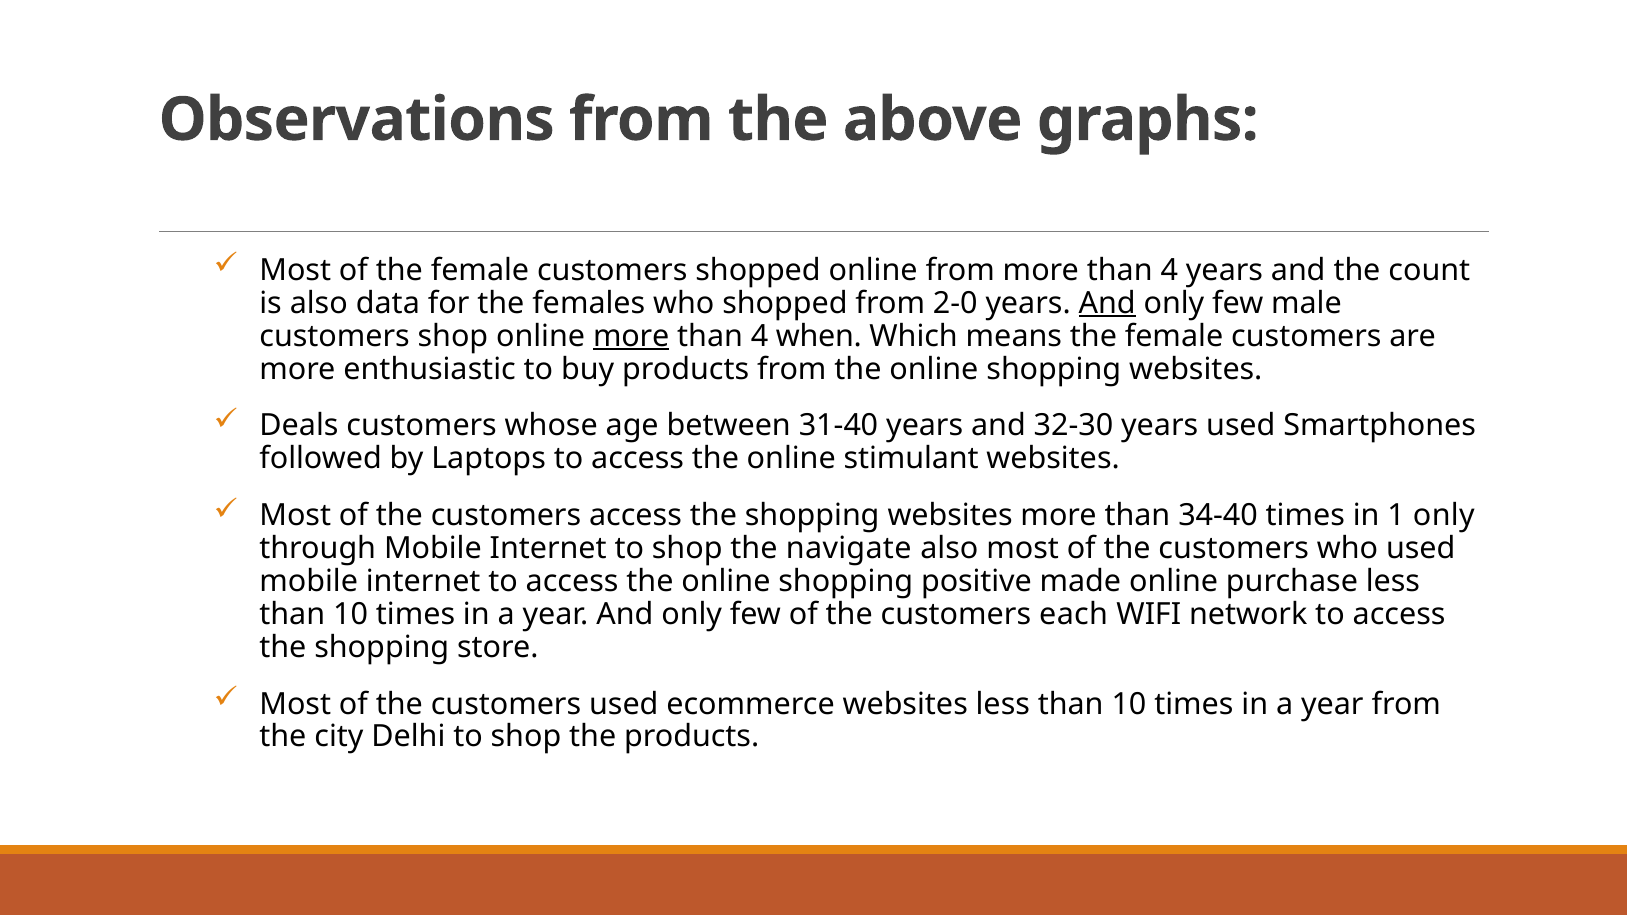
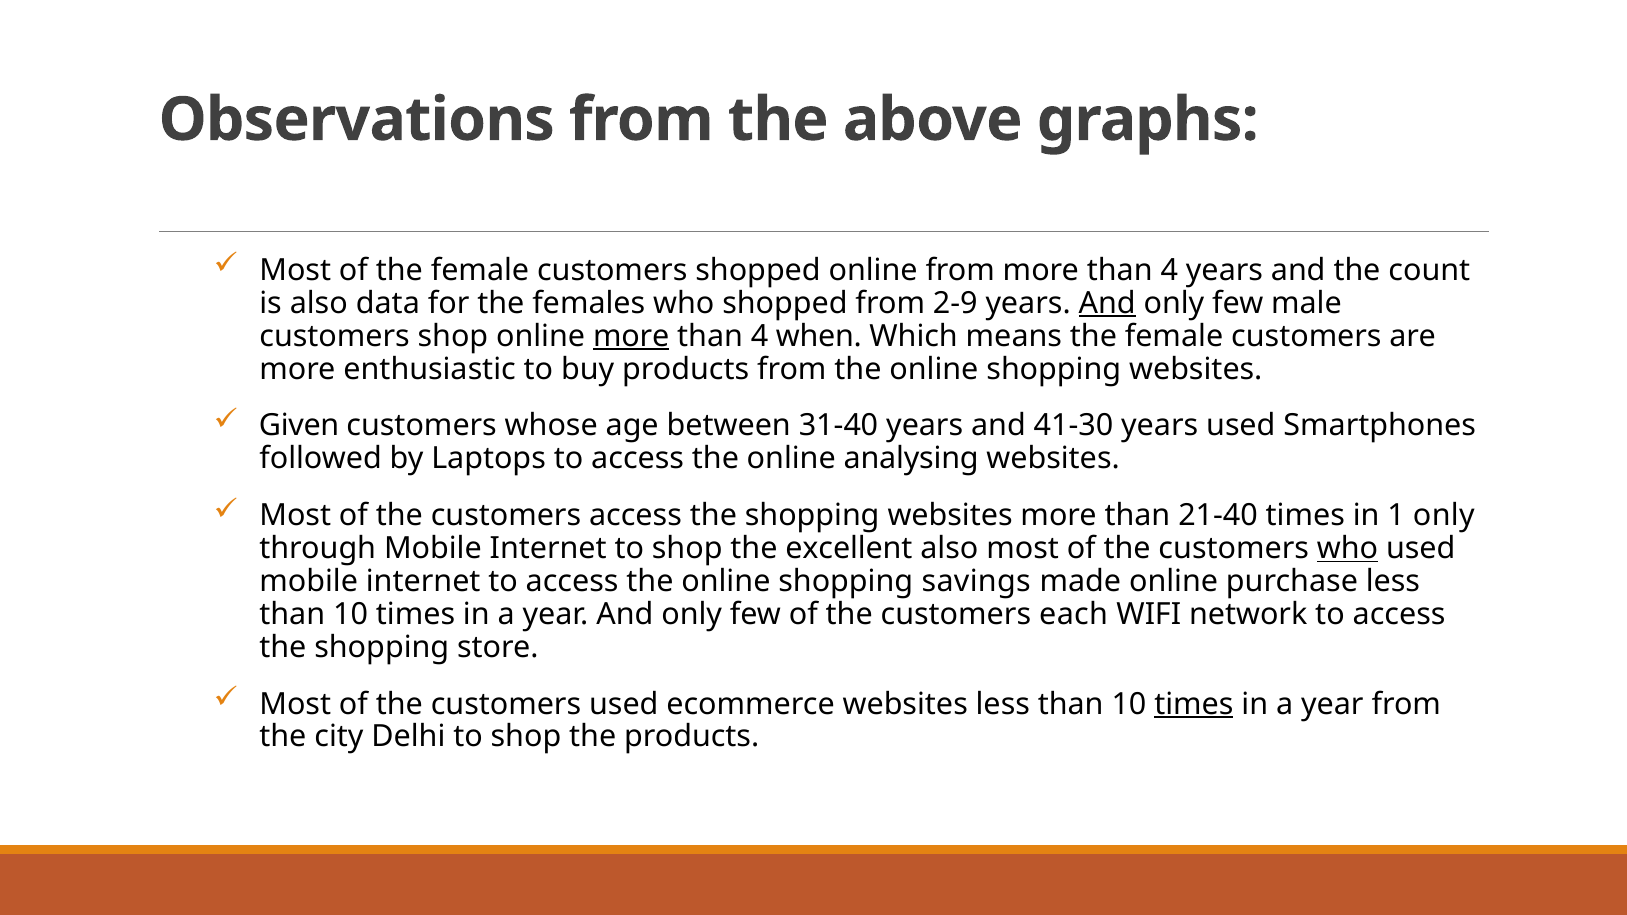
2-0: 2-0 -> 2-9 (955, 303)
Deals: Deals -> Given (299, 426)
32-30: 32-30 -> 41-30 (1074, 426)
stimulant: stimulant -> analysing (911, 459)
34-40: 34-40 -> 21-40 (1218, 516)
navigate: navigate -> excellent (849, 549)
who underline: none -> present (1348, 549)
positive: positive -> savings (976, 582)
times underline: none -> present (1194, 704)
